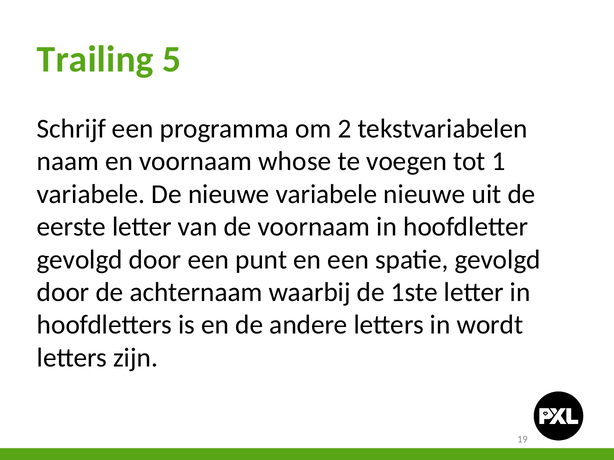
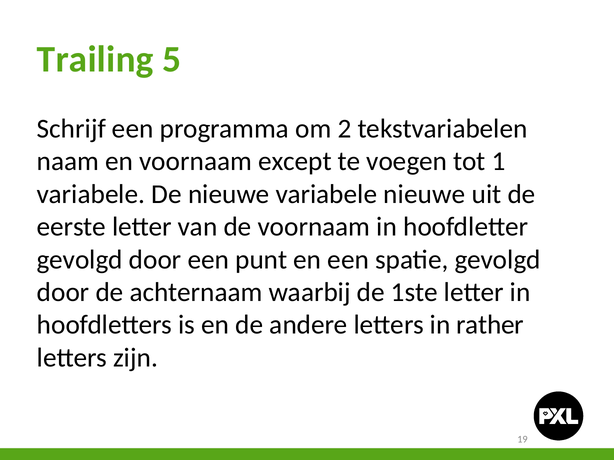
whose: whose -> except (295, 162)
wordt: wordt -> rather (490, 325)
